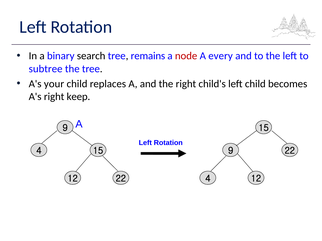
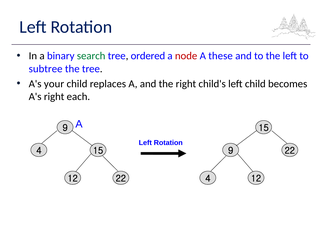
search colour: black -> green (91, 56)
remains: remains -> ordered (148, 56)
every: every -> these (221, 56)
keep: keep -> each (78, 97)
